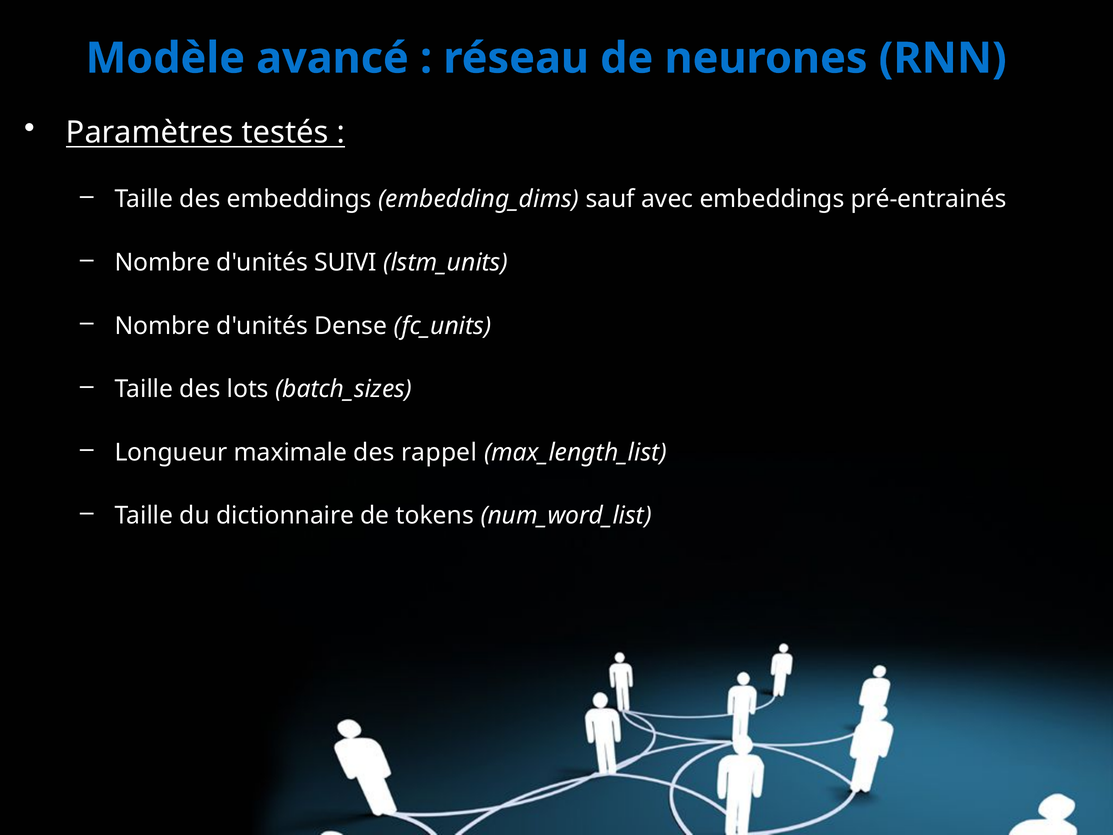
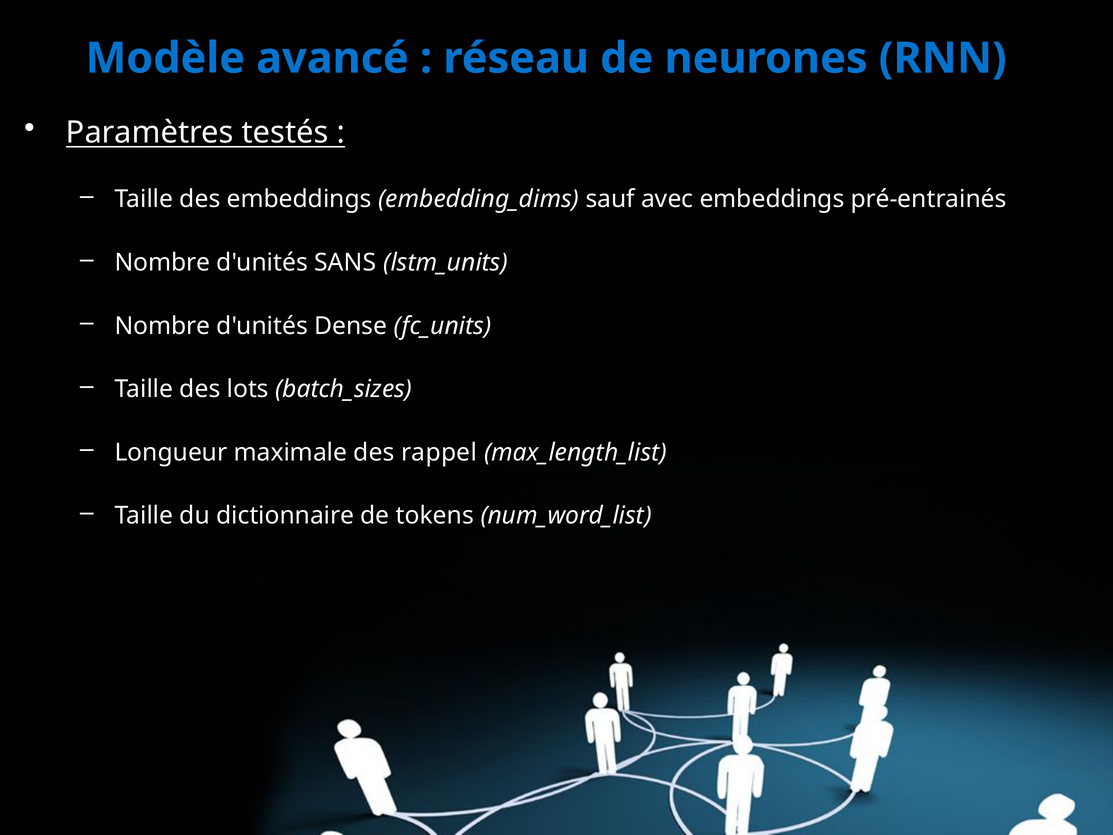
SUIVI: SUIVI -> SANS (345, 263)
